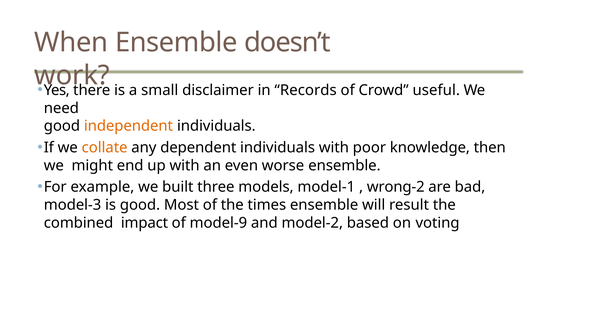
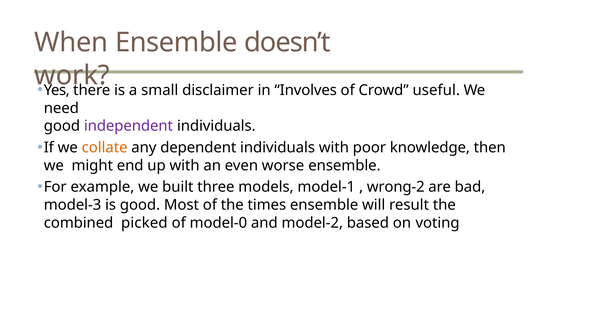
Records: Records -> Involves (306, 90)
independent colour: orange -> purple (128, 126)
impact: impact -> picked (144, 223)
model-9: model-9 -> model-0 (218, 223)
